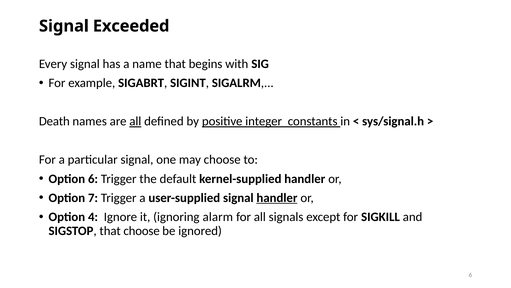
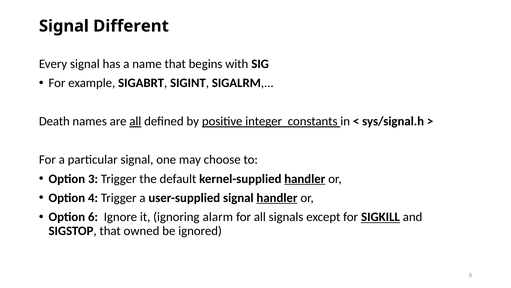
Exceeded: Exceeded -> Different (131, 26)
Option 6: 6 -> 3 (93, 178)
handler underline: none -> present (305, 178)
7: 7 -> 4 (93, 198)
Option 4: 4 -> 6 (93, 217)
SIGKILL underline: none -> present (381, 217)
that choose: choose -> owned (141, 230)
